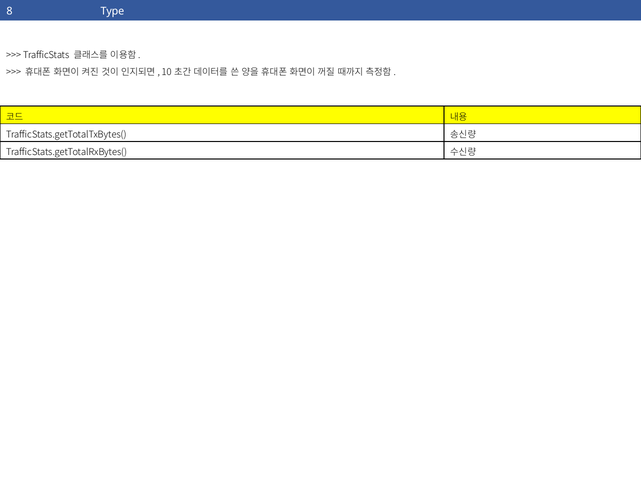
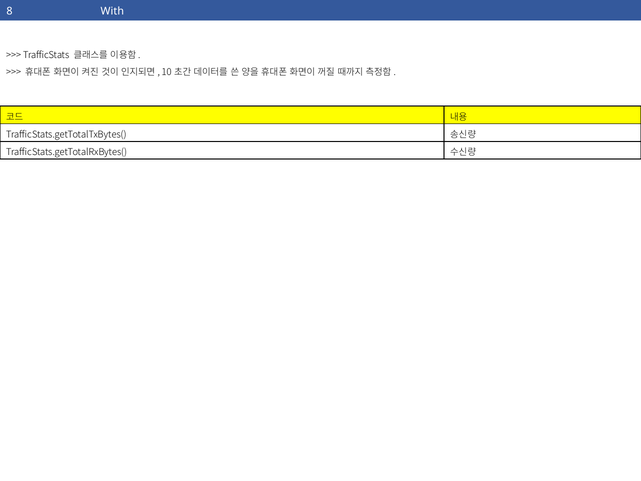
Type: Type -> With (112, 11)
